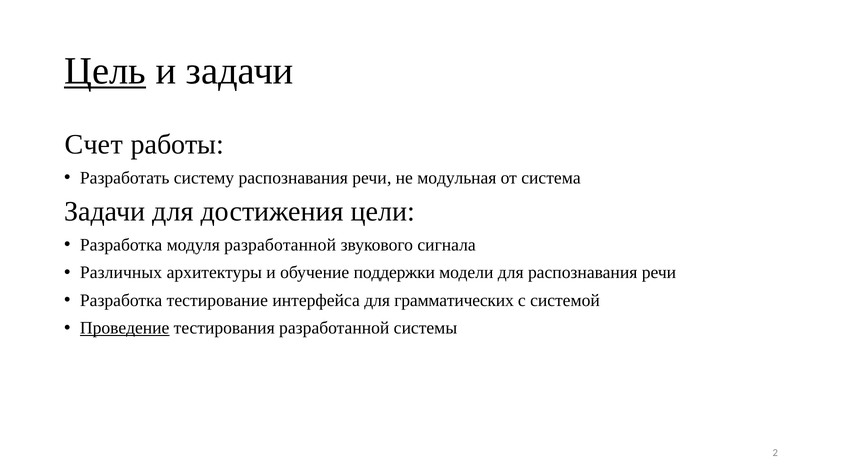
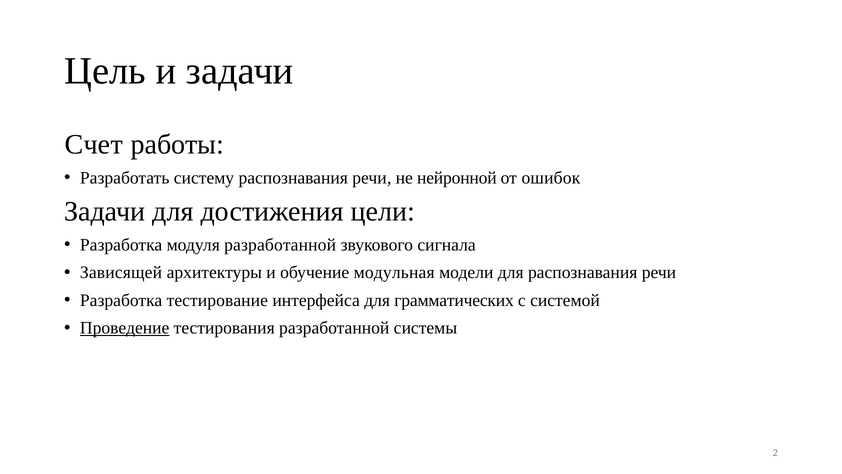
Цель underline: present -> none (105, 71)
модульная: модульная -> нейронной (457, 178)
система: система -> ошибок (551, 178)
Различных: Различных -> Зависящей (121, 272)
поддержки: поддержки -> модульная (394, 272)
